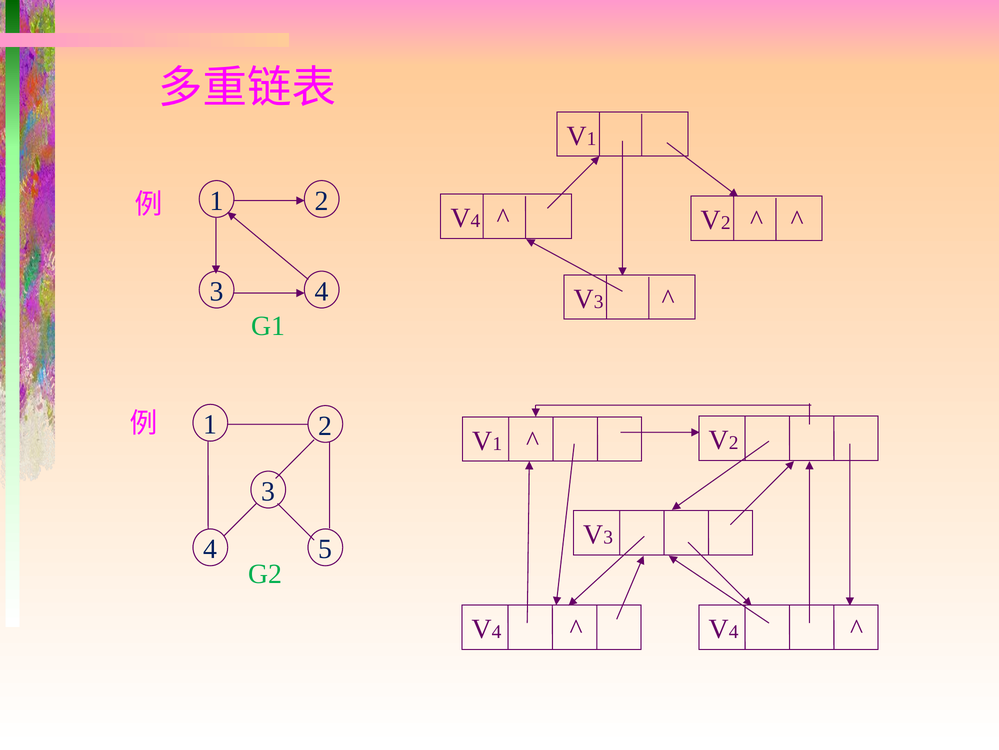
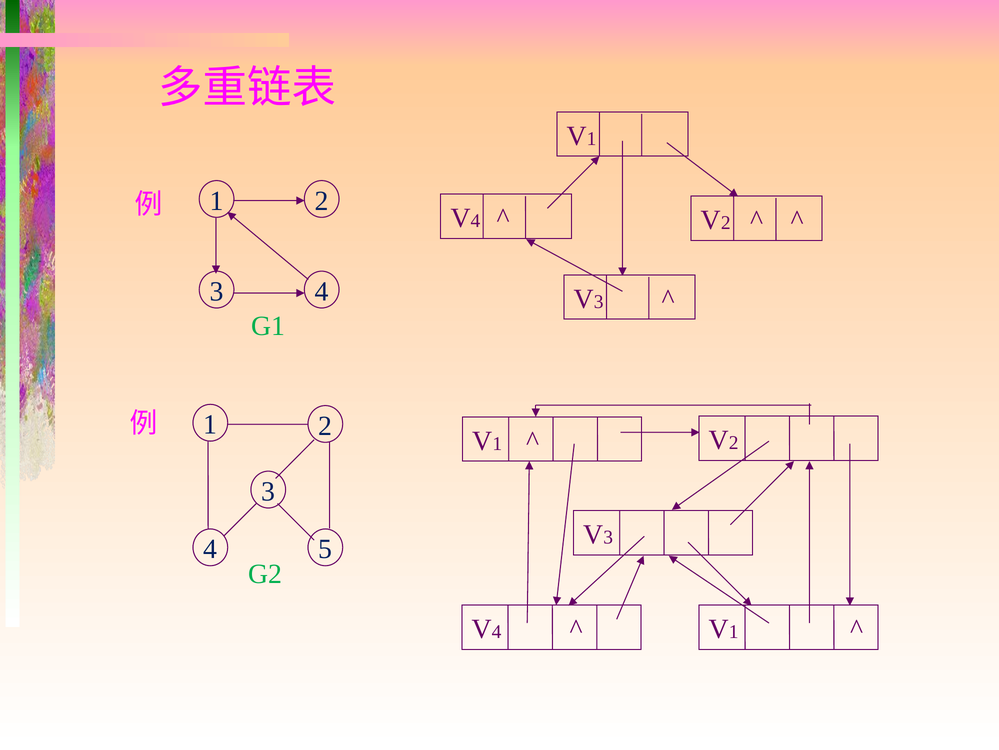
4: 4 -> 1 (734, 631)
